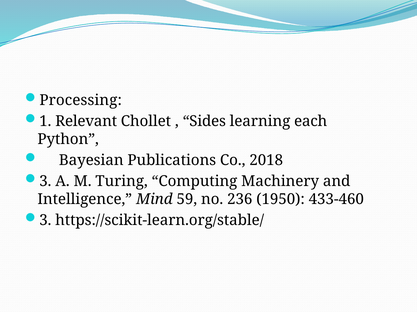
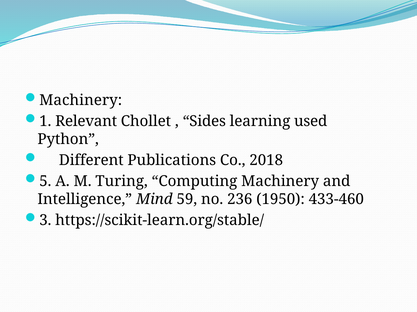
Processing: Processing -> Machinery (81, 100)
each: each -> used (311, 121)
Bayesian: Bayesian -> Different (91, 161)
3: 3 -> 5 (45, 182)
